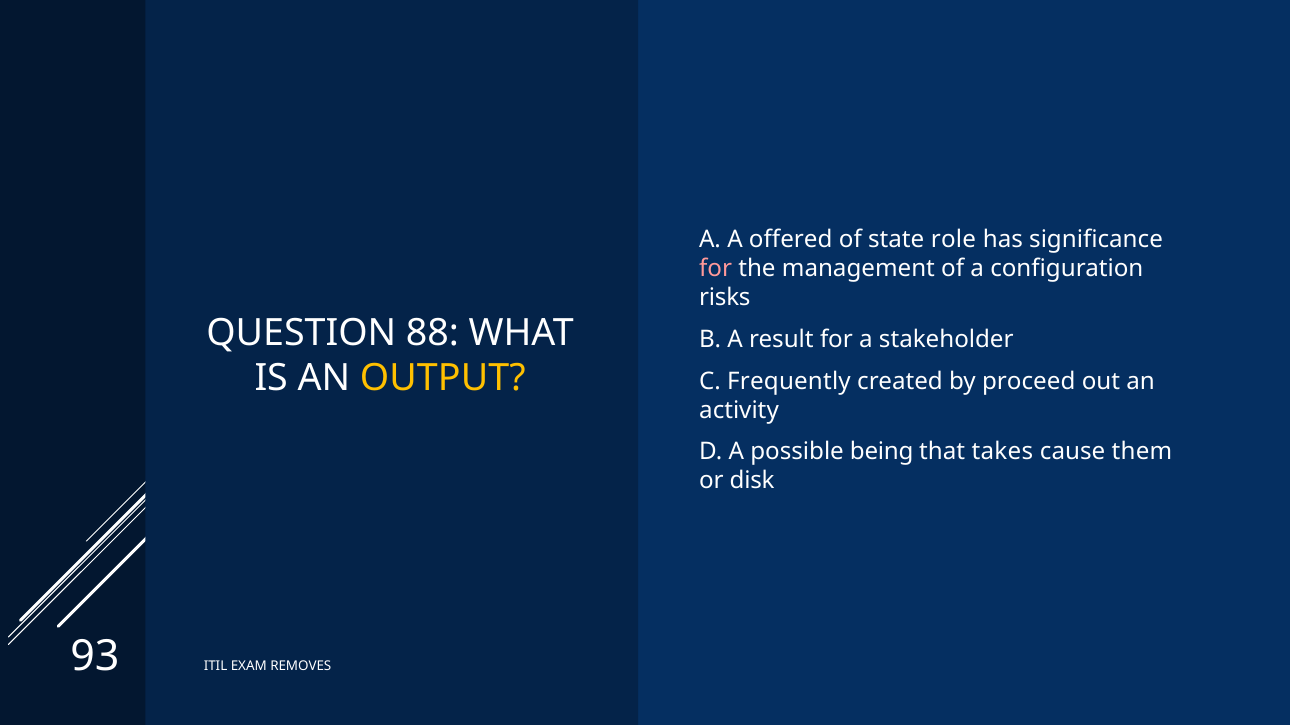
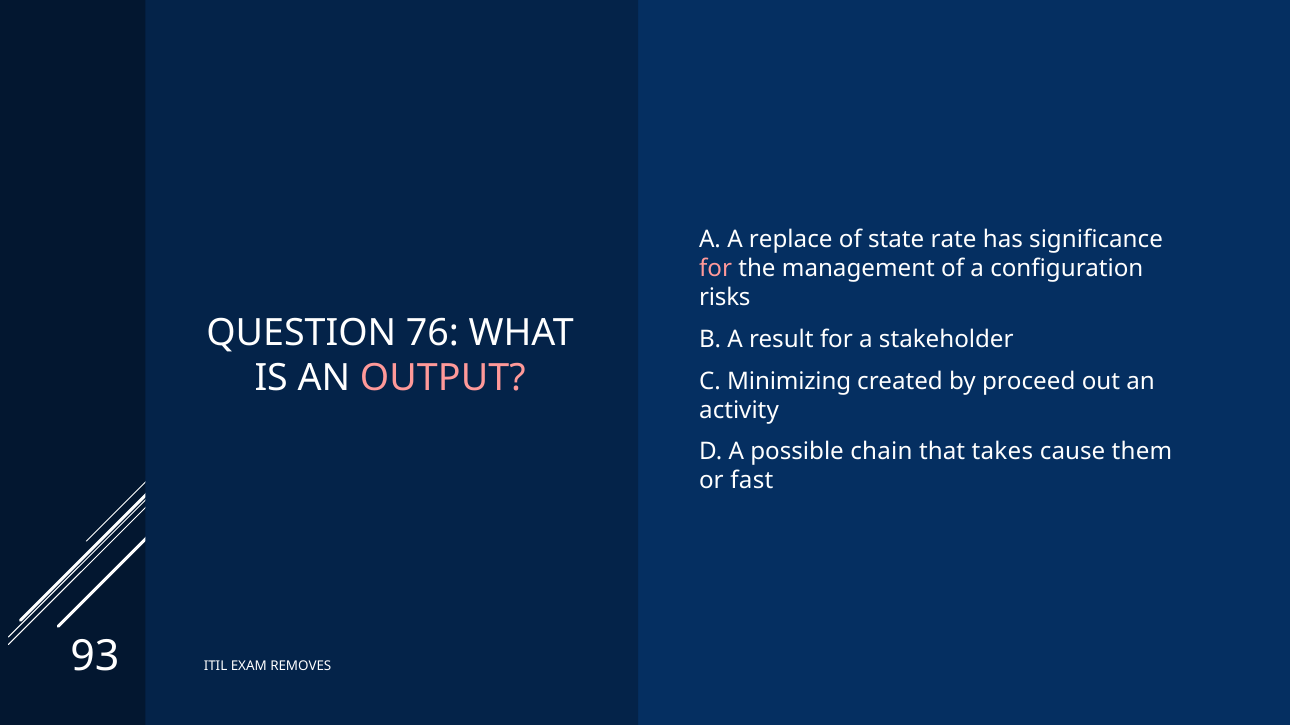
offered: offered -> replace (791, 239)
role: role -> rate (954, 239)
88: 88 -> 76 (432, 333)
OUTPUT colour: yellow -> pink (443, 379)
Frequently: Frequently -> Minimizing (789, 381)
being: being -> chain (881, 452)
disk: disk -> fast (752, 481)
